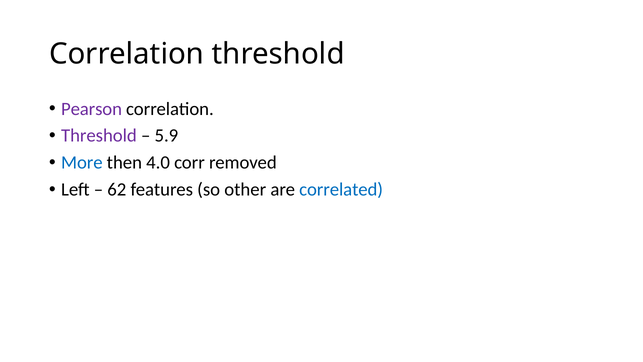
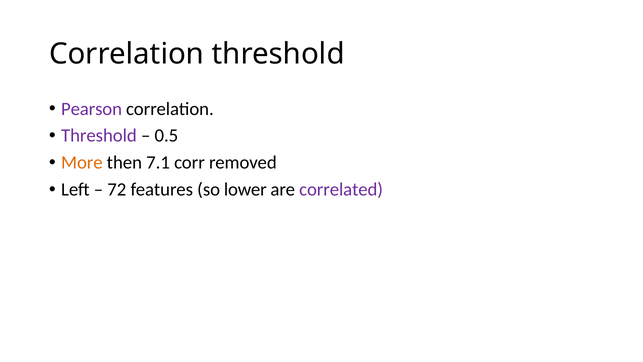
5.9: 5.9 -> 0.5 (166, 136)
More colour: blue -> orange (82, 163)
4.0: 4.0 -> 7.1 (158, 163)
62: 62 -> 72 (117, 190)
other: other -> lower (245, 190)
correlated colour: blue -> purple (341, 190)
